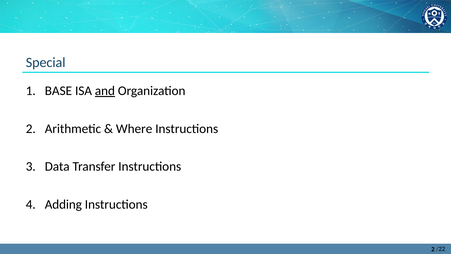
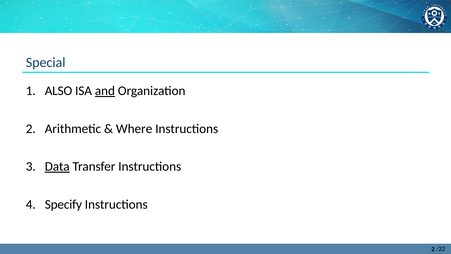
BASE: BASE -> ALSO (59, 91)
Data underline: none -> present (57, 166)
Adding: Adding -> Specify (63, 204)
